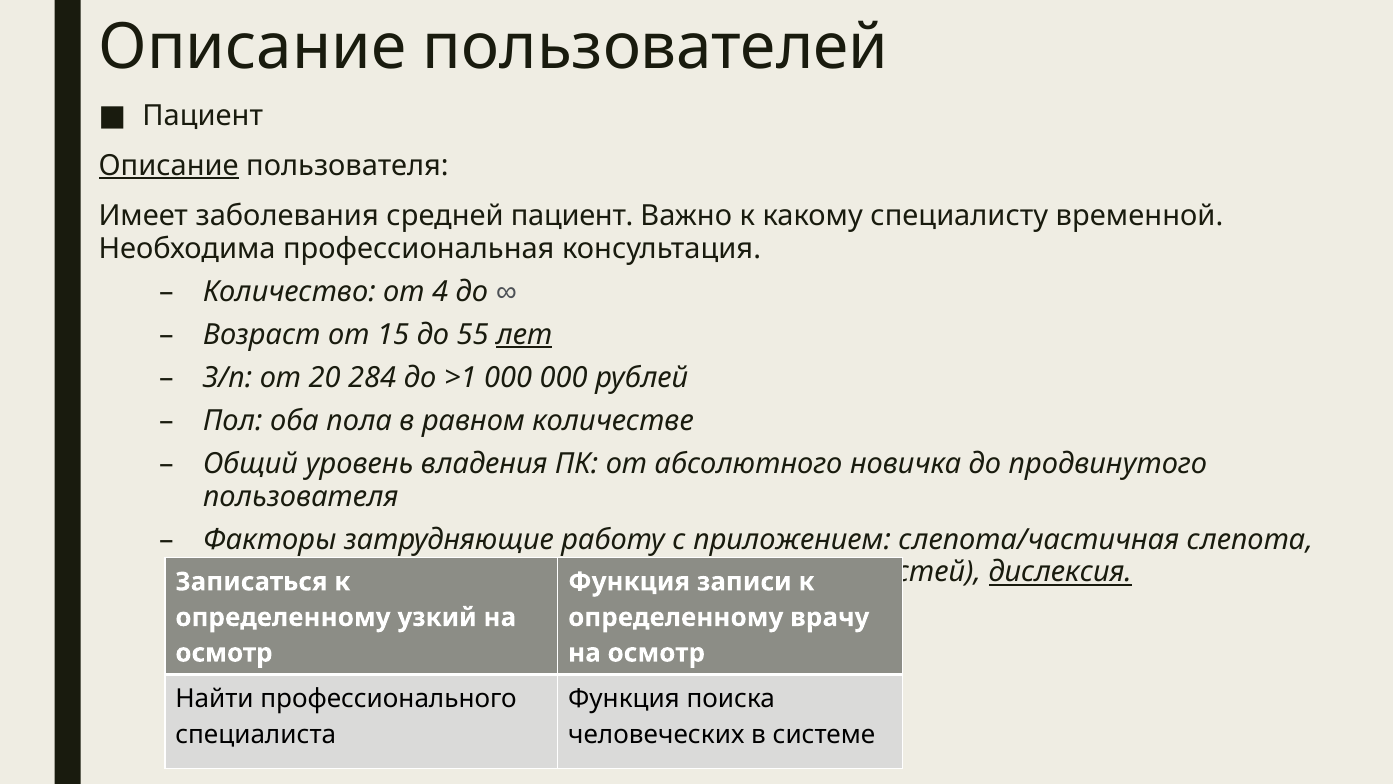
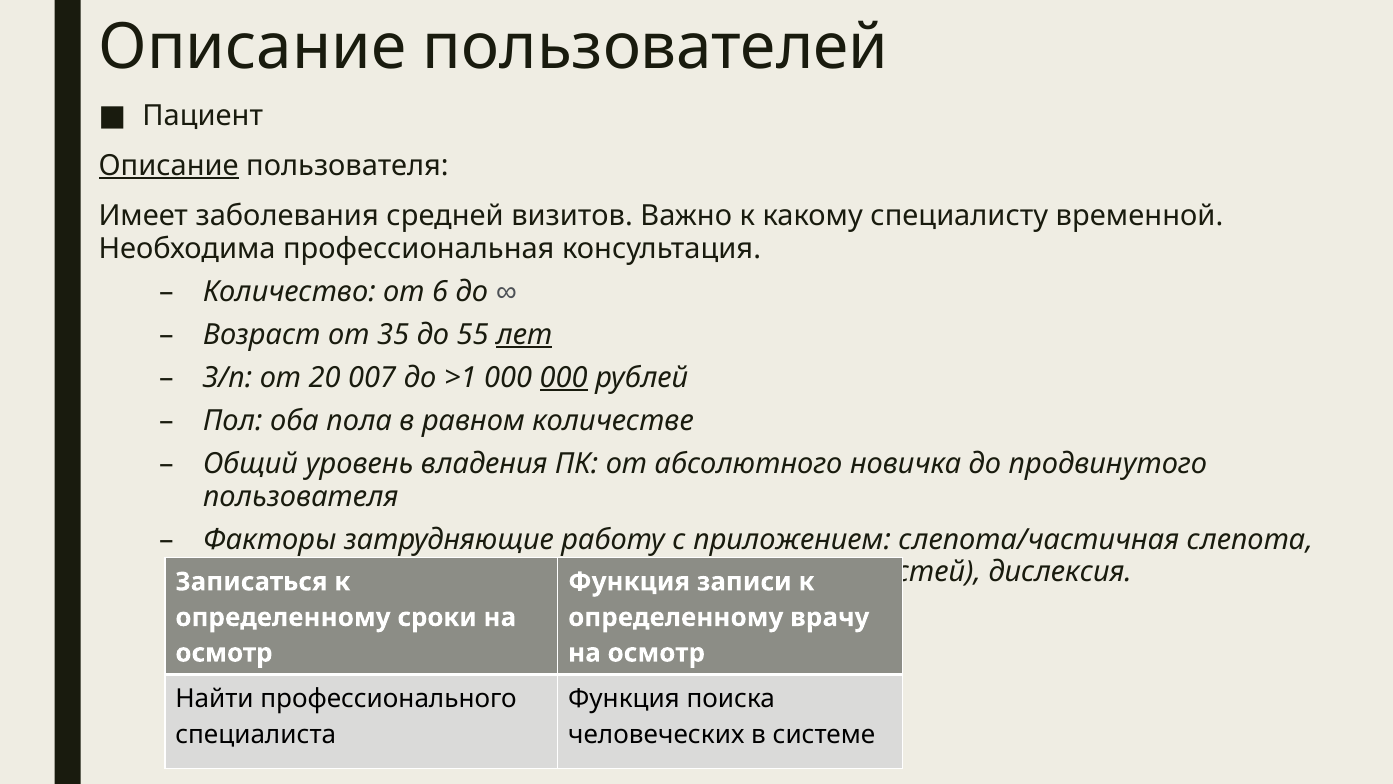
средней пациент: пациент -> визитов (572, 216)
4: 4 -> 6 (440, 292)
15: 15 -> 35 (393, 335)
284: 284 -> 007 (372, 378)
000 underline: none -> present (564, 378)
дислексия underline: present -> none (1060, 572)
узкий: узкий -> сроки (437, 617)
